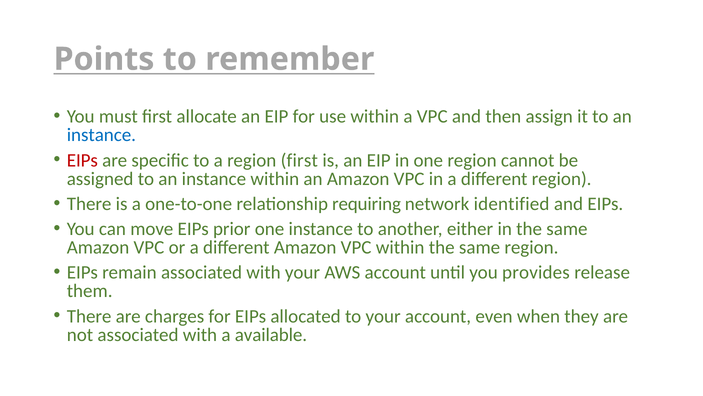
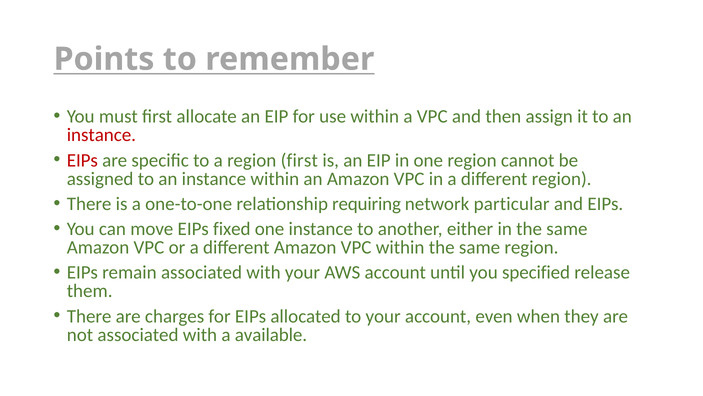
instance colour: blue -> red (101, 135)
identified: identified -> particular (512, 204)
prior: prior -> fixed (232, 229)
provides: provides -> specified (536, 272)
